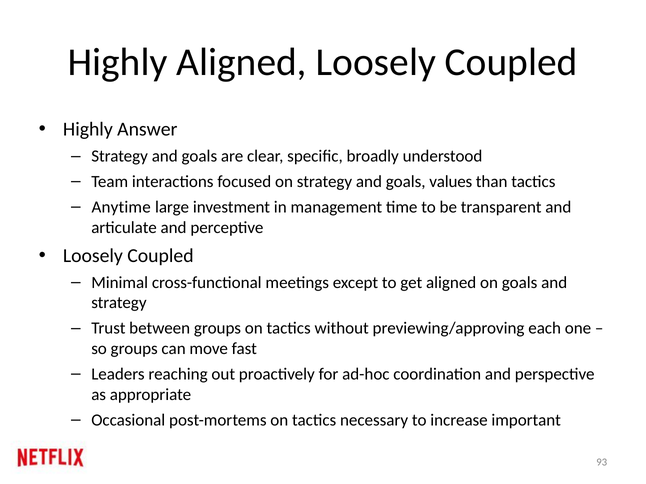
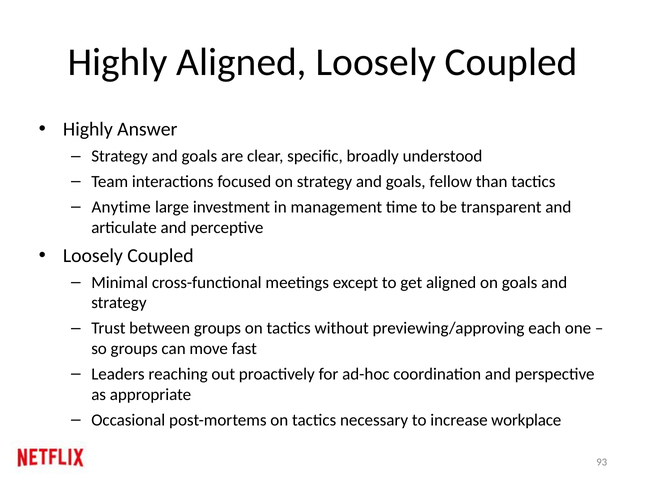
values: values -> fellow (451, 182)
important: important -> workplace (526, 421)
